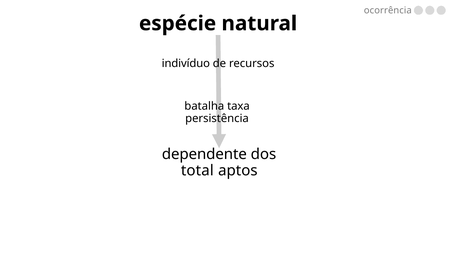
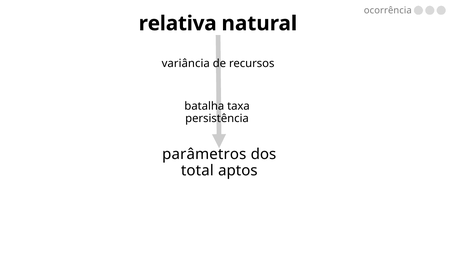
espécie: espécie -> relativa (178, 24)
indivíduo: indivíduo -> variância (186, 64)
dependente: dependente -> parâmetros (204, 155)
